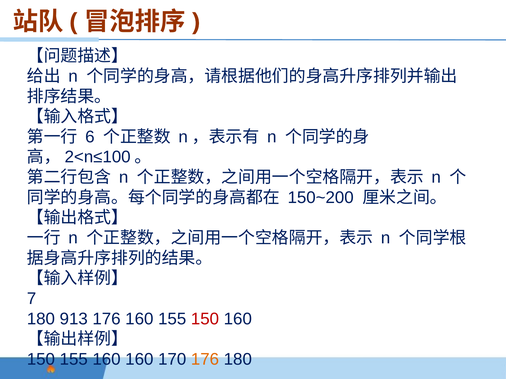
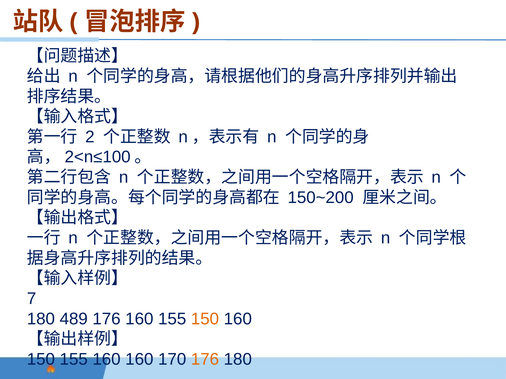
6: 6 -> 2 (90, 137)
913: 913 -> 489 (74, 319)
150 colour: red -> orange (205, 319)
